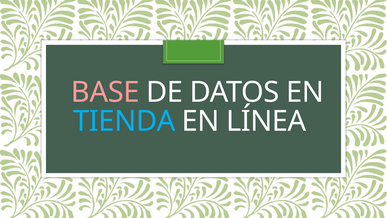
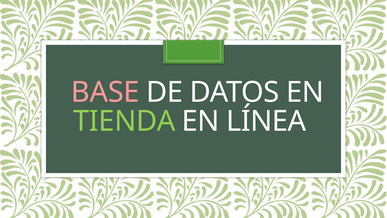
TIENDA colour: light blue -> light green (124, 121)
